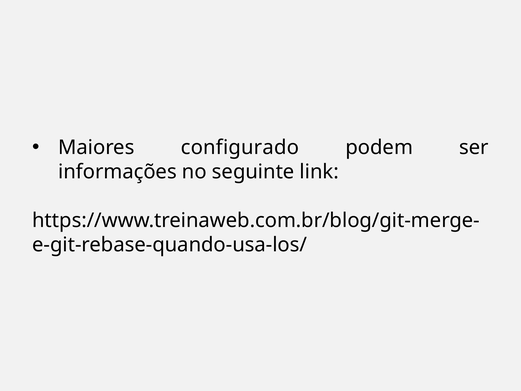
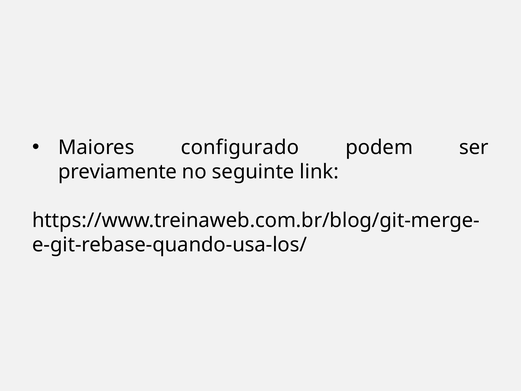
informações: informações -> previamente (118, 172)
